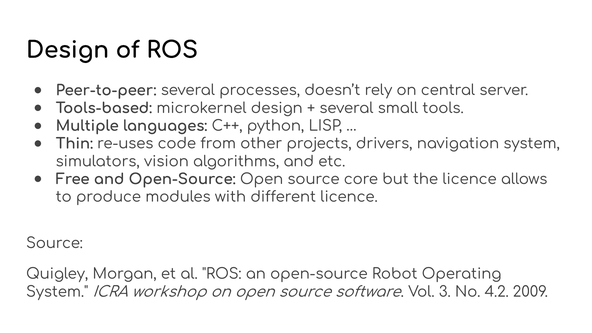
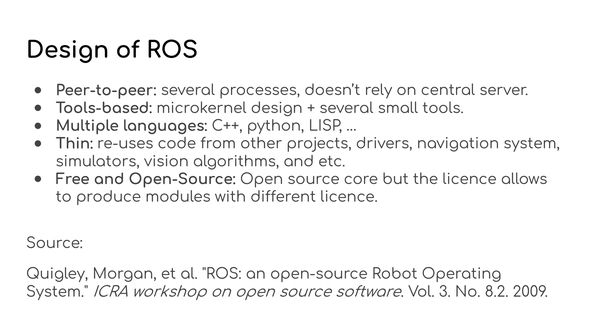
4.2: 4.2 -> 8.2 (497, 292)
